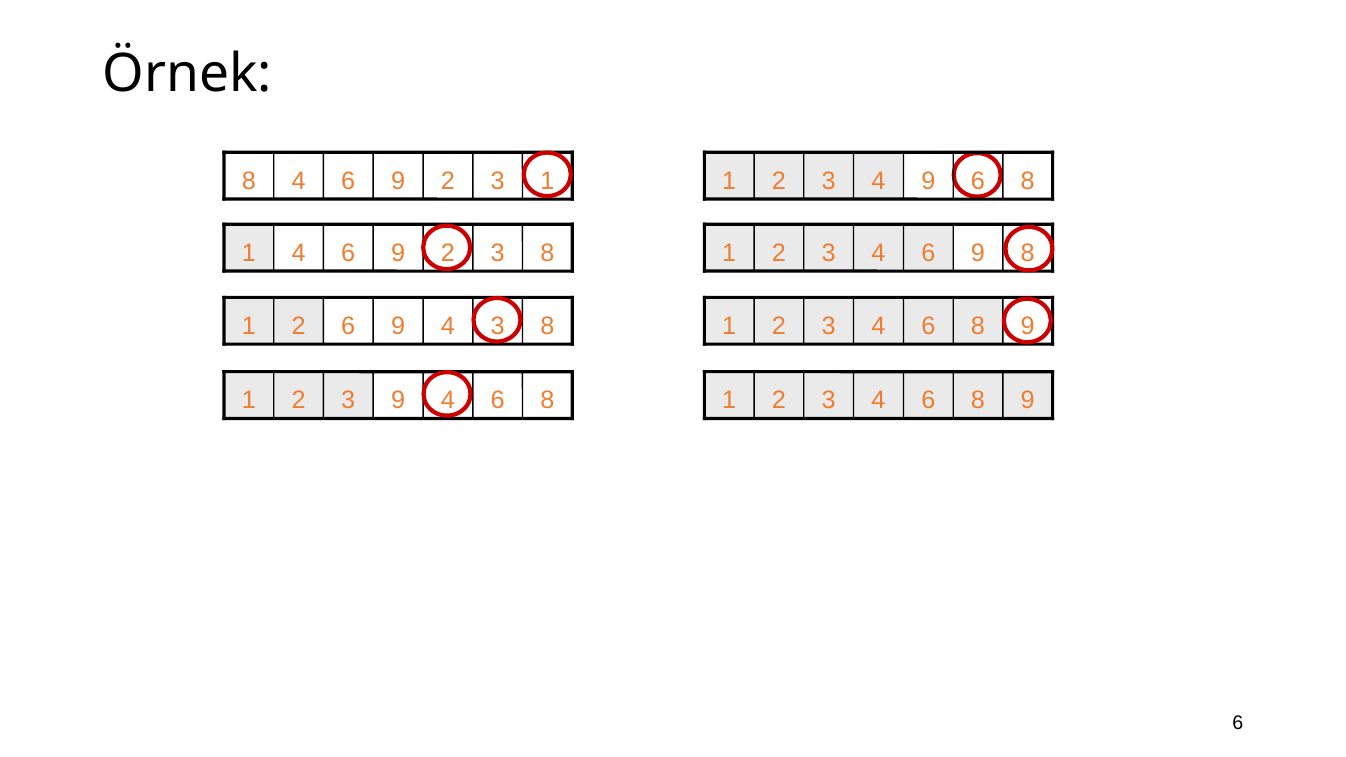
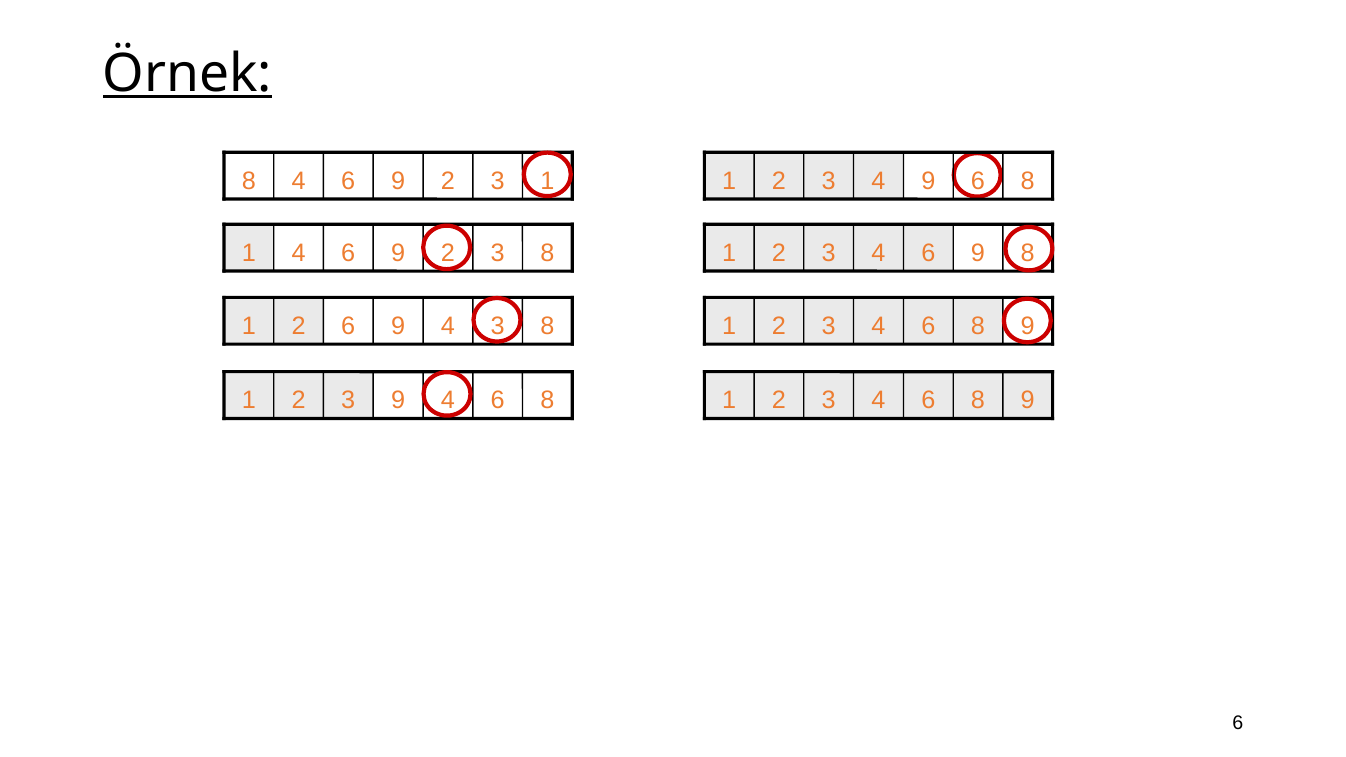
Örnek underline: none -> present (187, 74)
